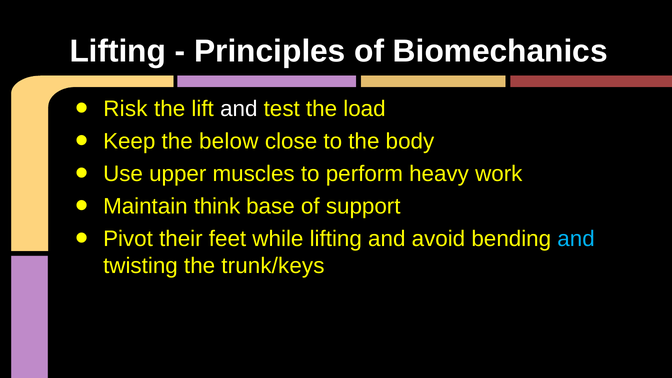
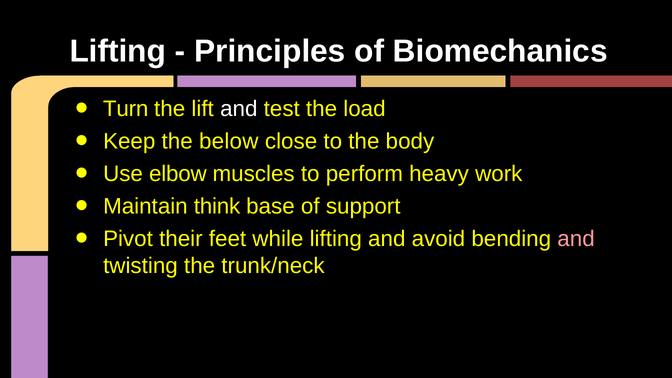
Risk: Risk -> Turn (126, 109)
upper: upper -> elbow (178, 174)
and colour: light blue -> pink (576, 239)
trunk/keys: trunk/keys -> trunk/neck (273, 266)
